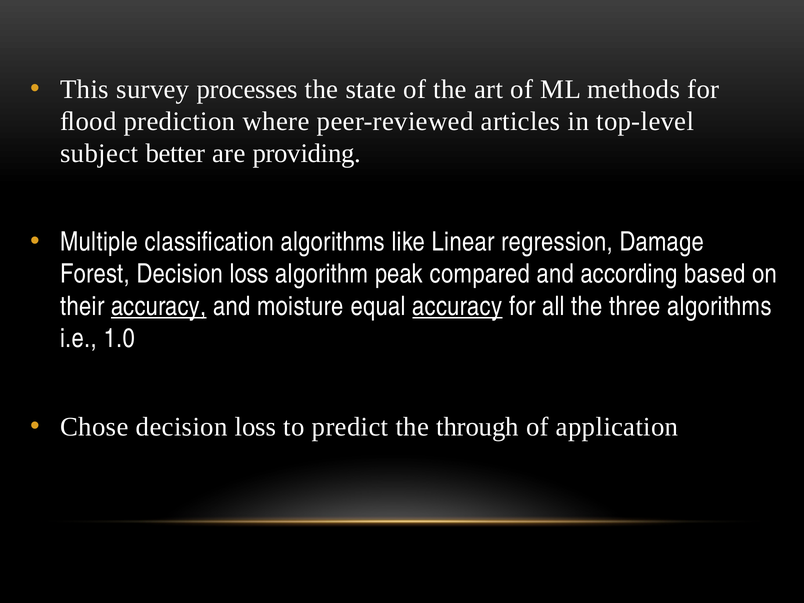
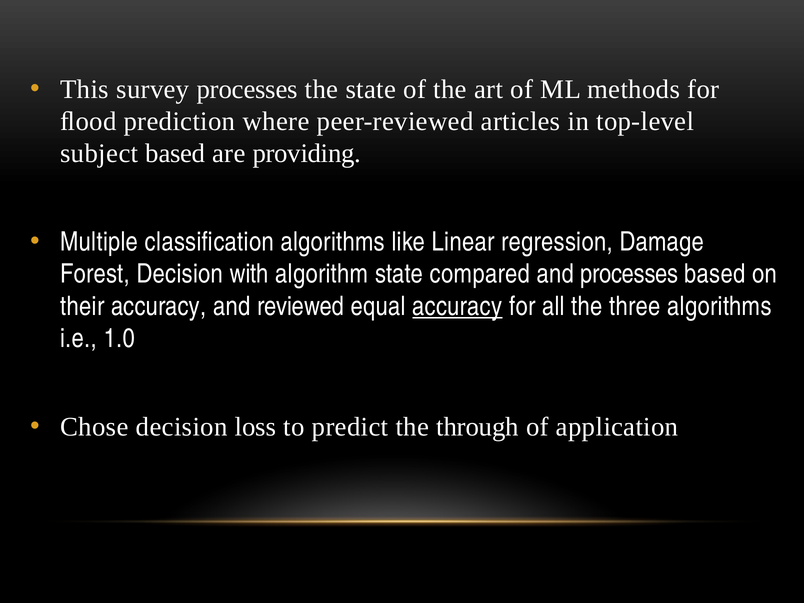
subject better: better -> based (175, 154)
Forest Decision loss: loss -> with (249, 274)
algorithm peak: peak -> state (399, 274)
and according: according -> processes (629, 274)
accuracy underline: present -> none (159, 306)
moisture: moisture -> reviewed (301, 306)
